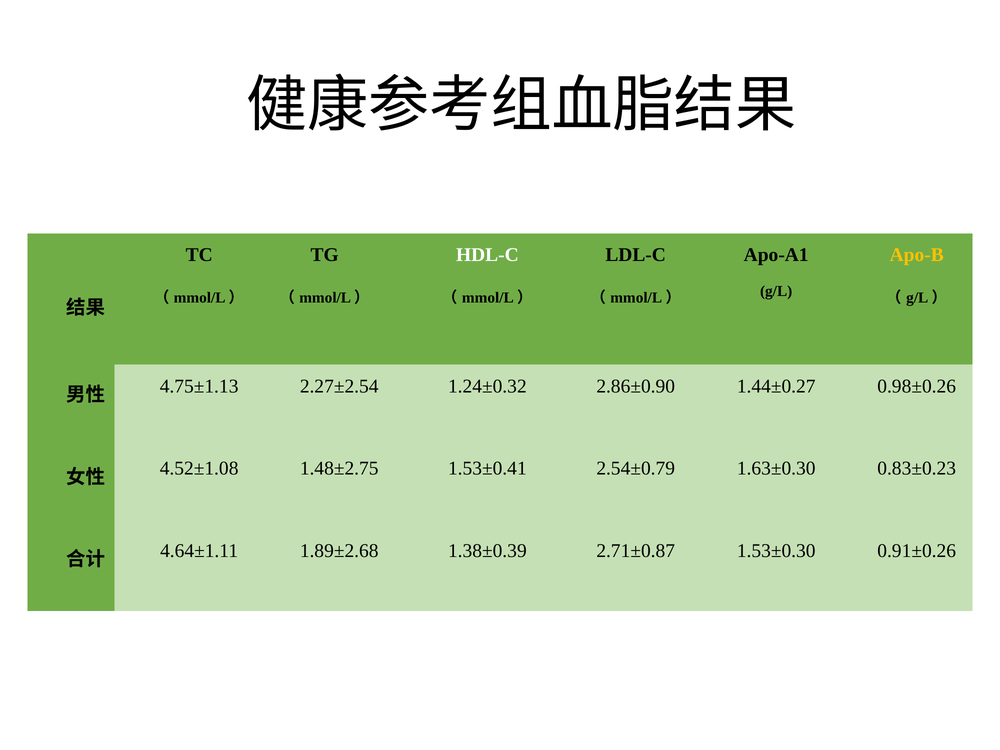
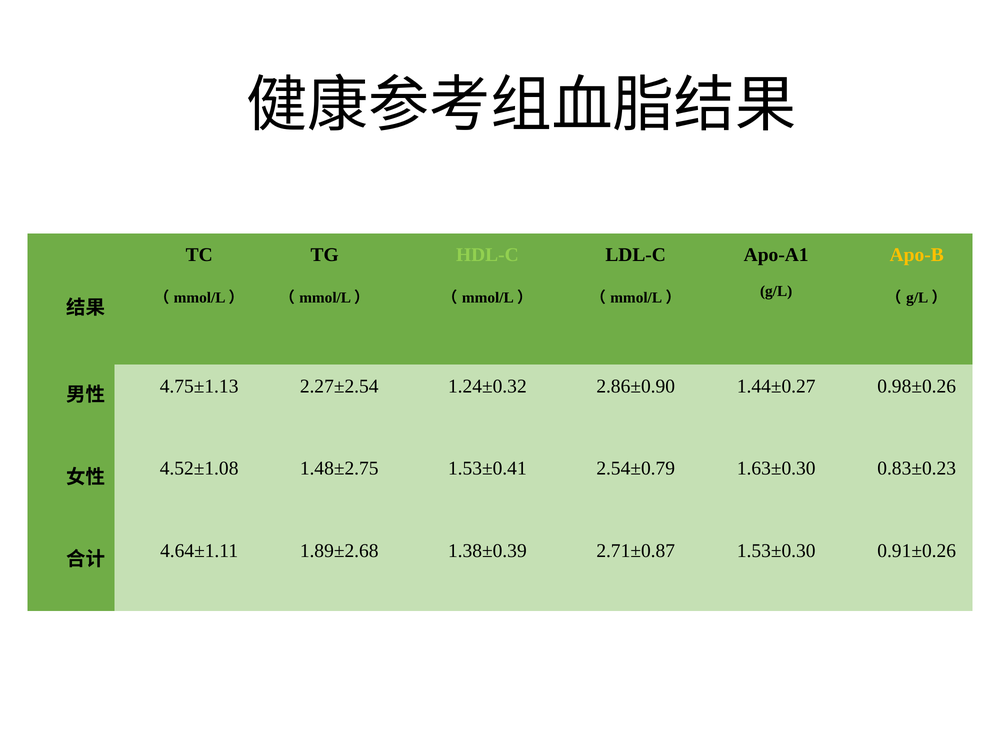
HDL-C colour: white -> light green (487, 255)
